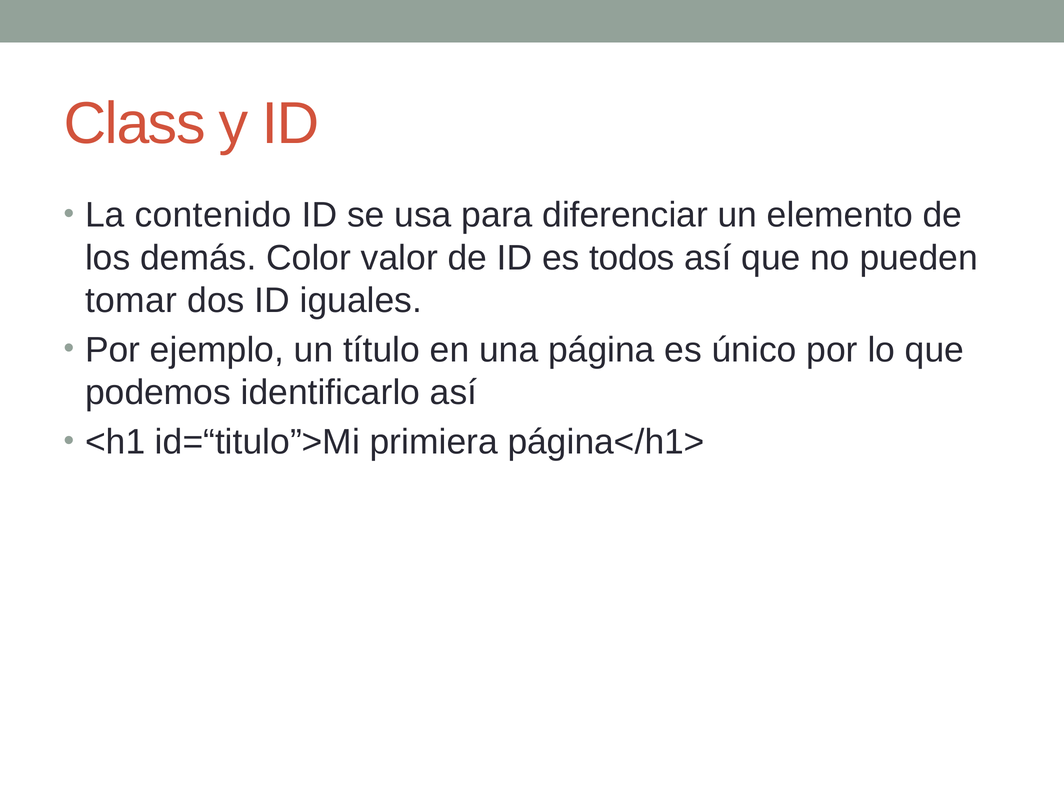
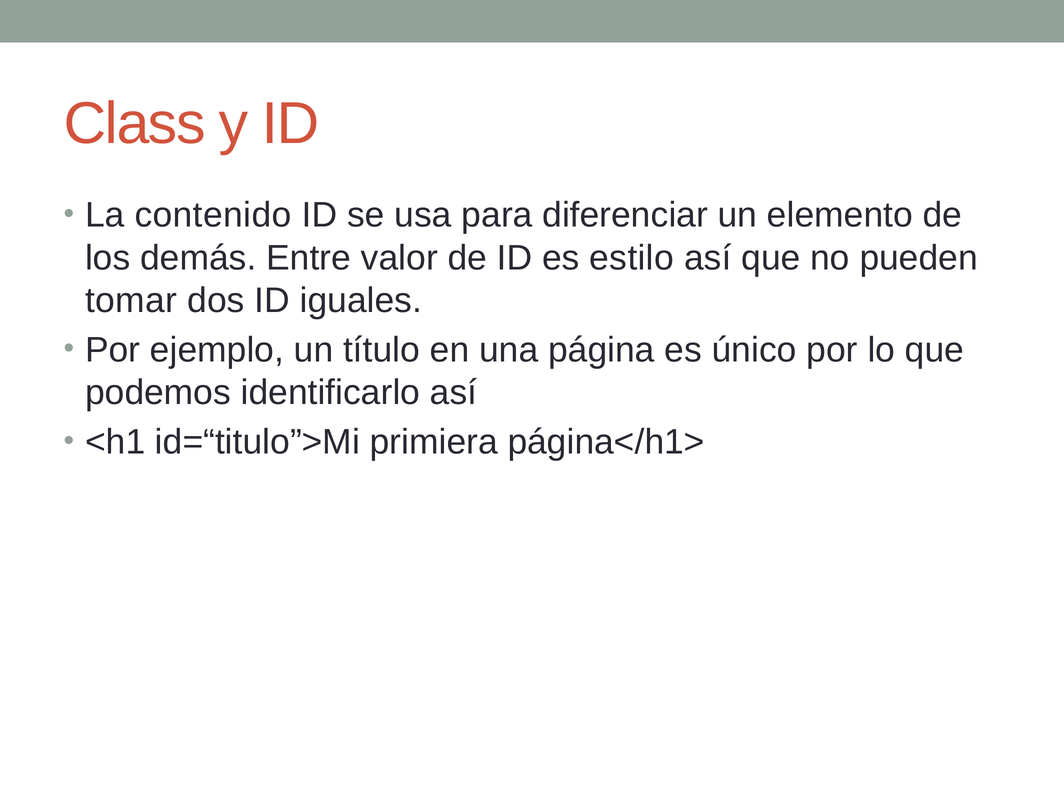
Color: Color -> Entre (309, 258)
todos: todos -> estilo (632, 258)
